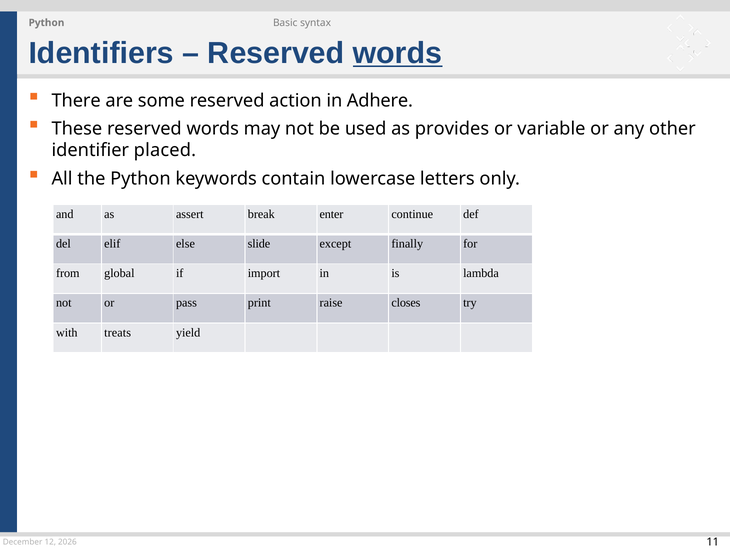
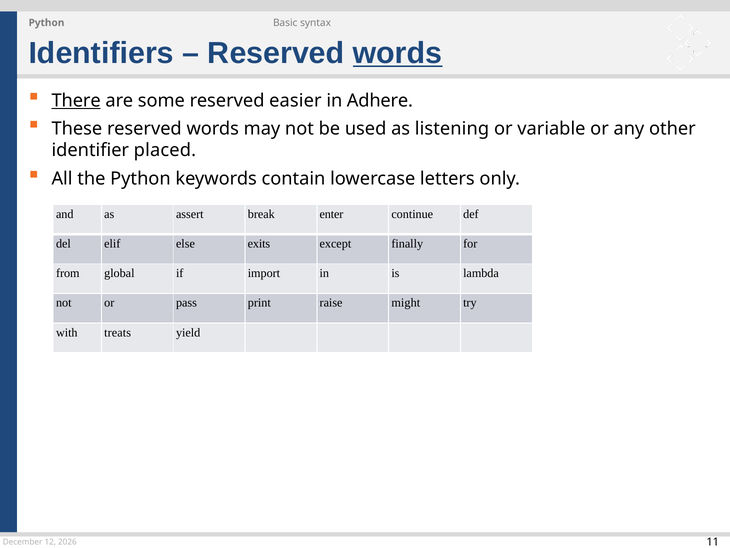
There underline: none -> present (76, 100)
action: action -> easier (295, 100)
provides: provides -> listening (452, 128)
slide: slide -> exits (259, 243)
closes: closes -> might (406, 303)
